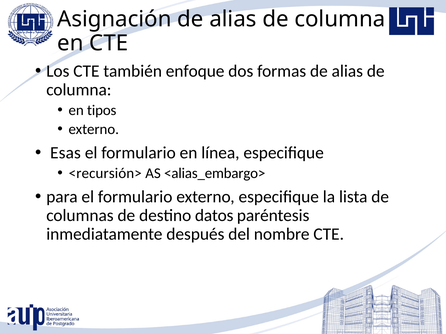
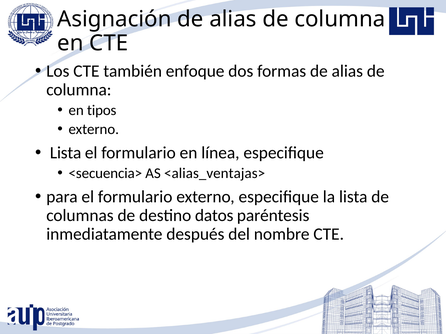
Esas: Esas -> Lista (66, 153)
<recursión>: <recursión> -> <secuencia> (105, 174)
<alias_embargo>: <alias_embargo> -> <alias_ventajas> (215, 174)
